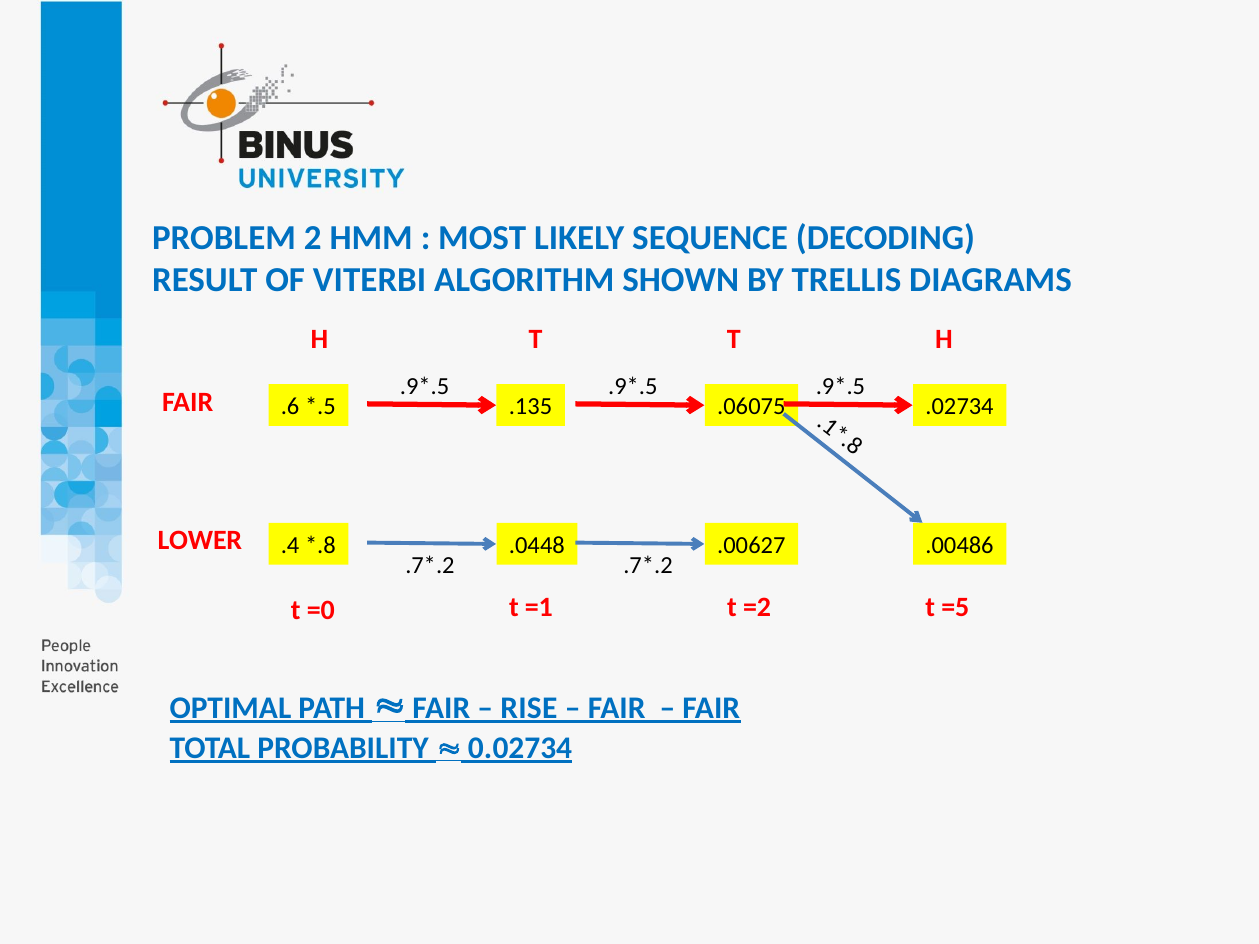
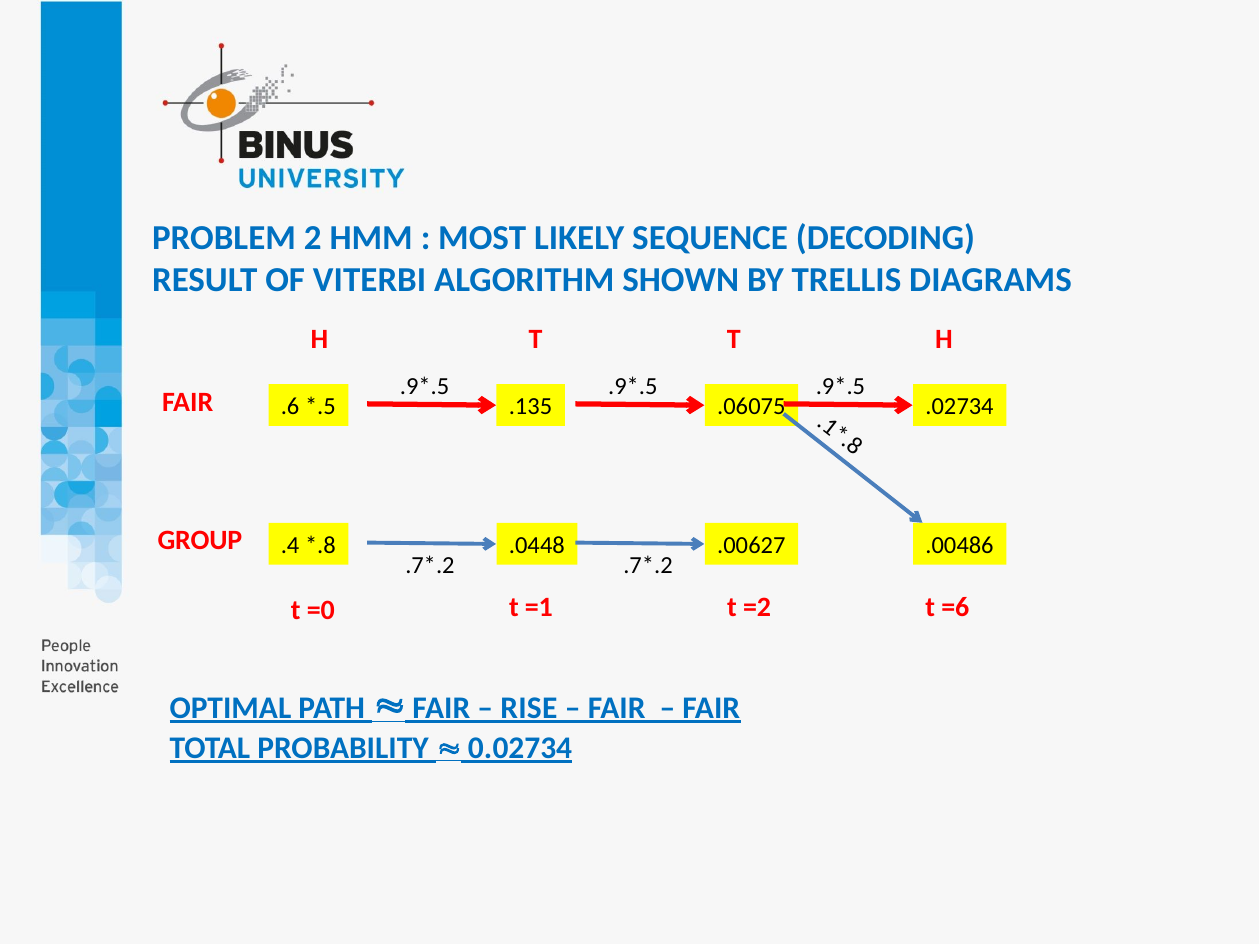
LOWER: LOWER -> GROUP (200, 541)
=5: =5 -> =6 (955, 607)
